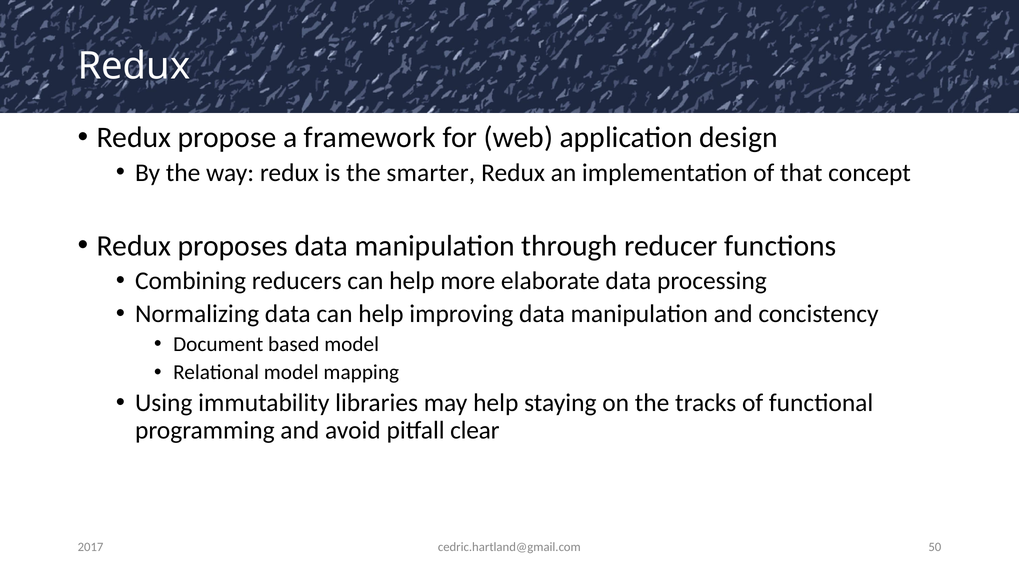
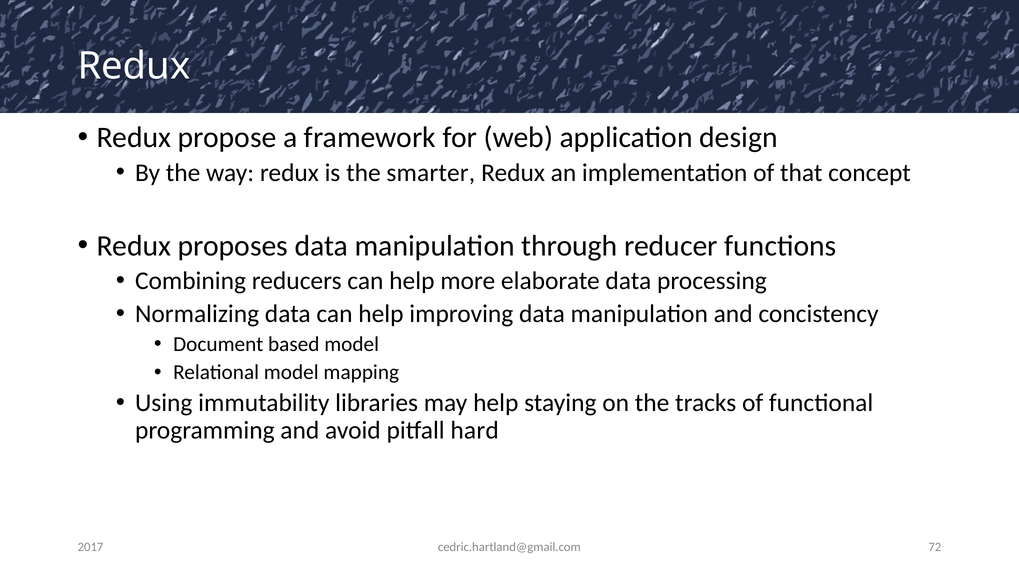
clear: clear -> hard (475, 431)
50: 50 -> 72 (935, 547)
